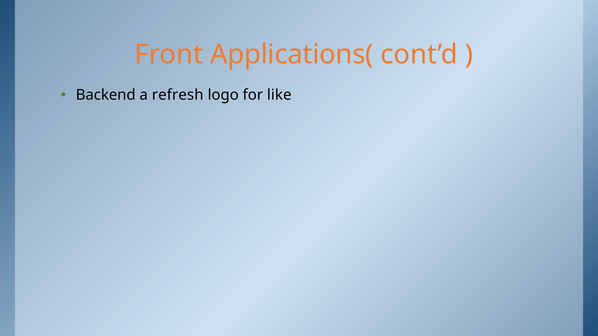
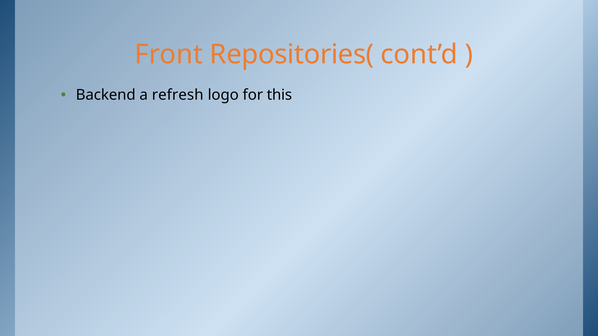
Applications(: Applications( -> Repositories( (292, 55)
like: like -> this (279, 95)
